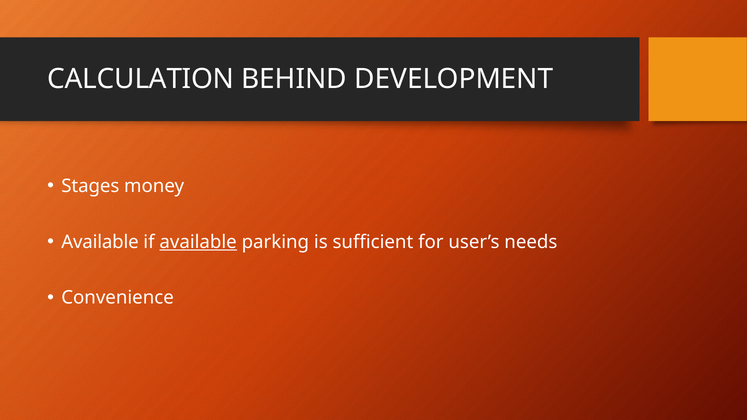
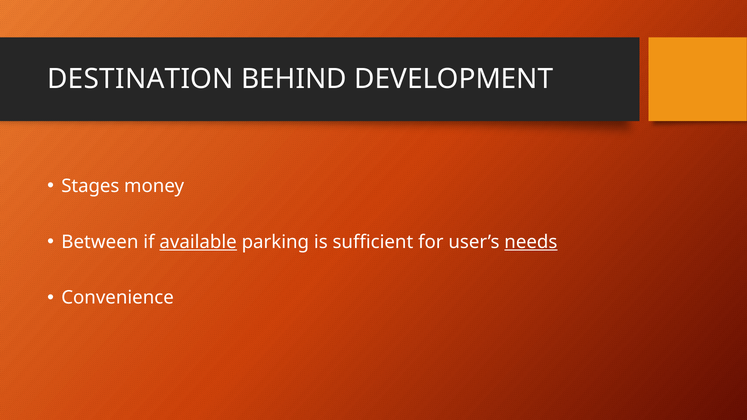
CALCULATION: CALCULATION -> DESTINATION (140, 79)
Available: Available -> Between (100, 242)
needs underline: none -> present (531, 242)
